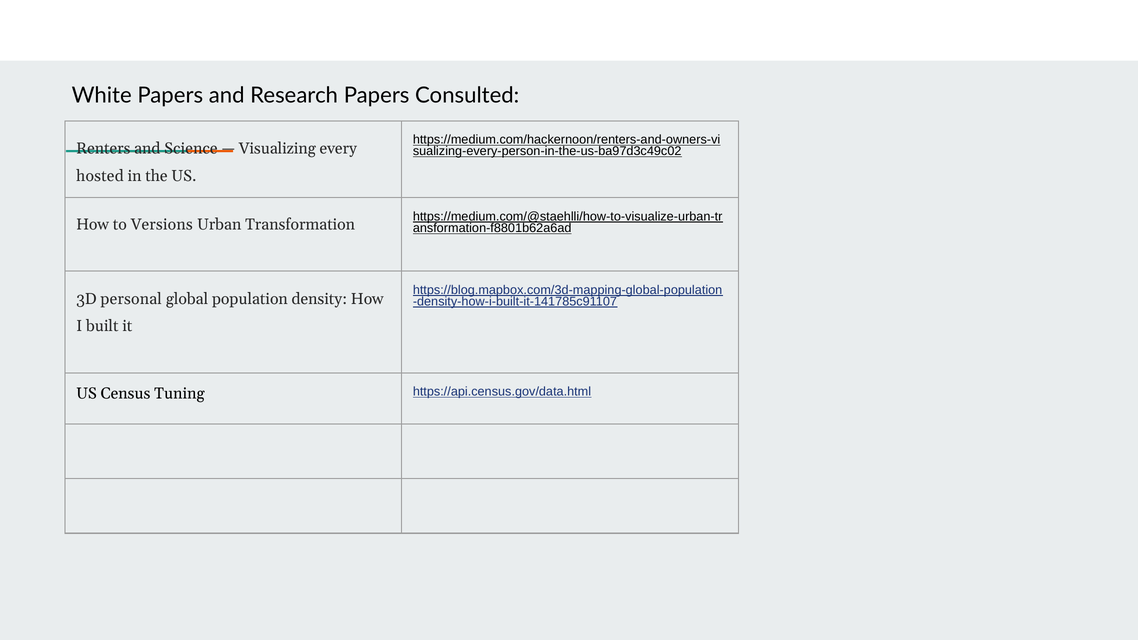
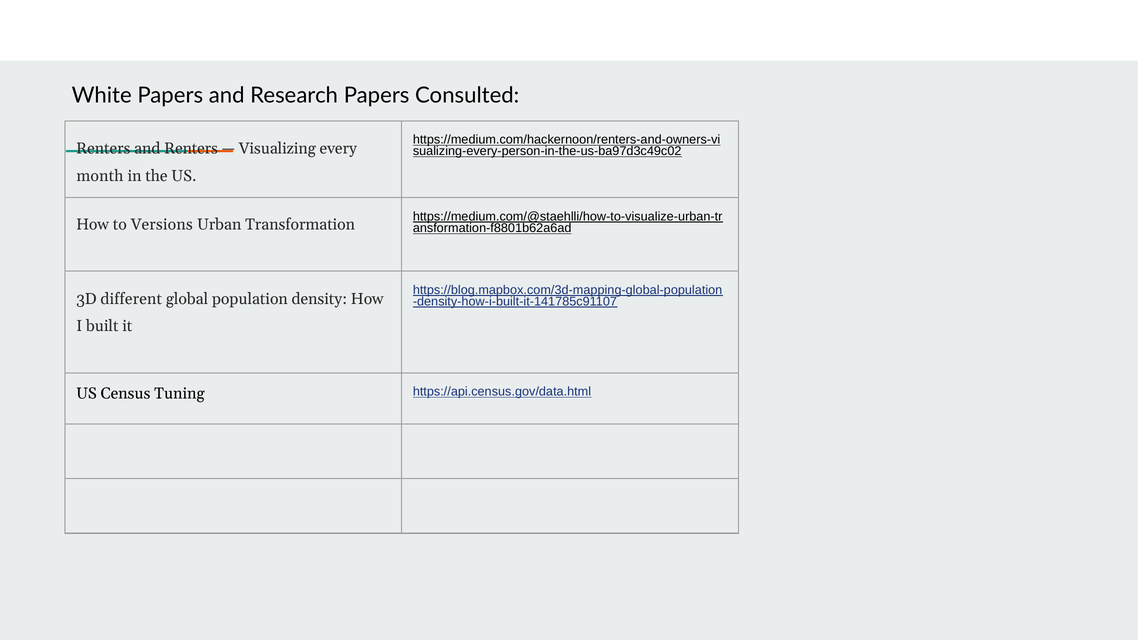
and Science: Science -> Renters (191, 149)
hosted: hosted -> month (100, 176)
personal: personal -> different (131, 299)
